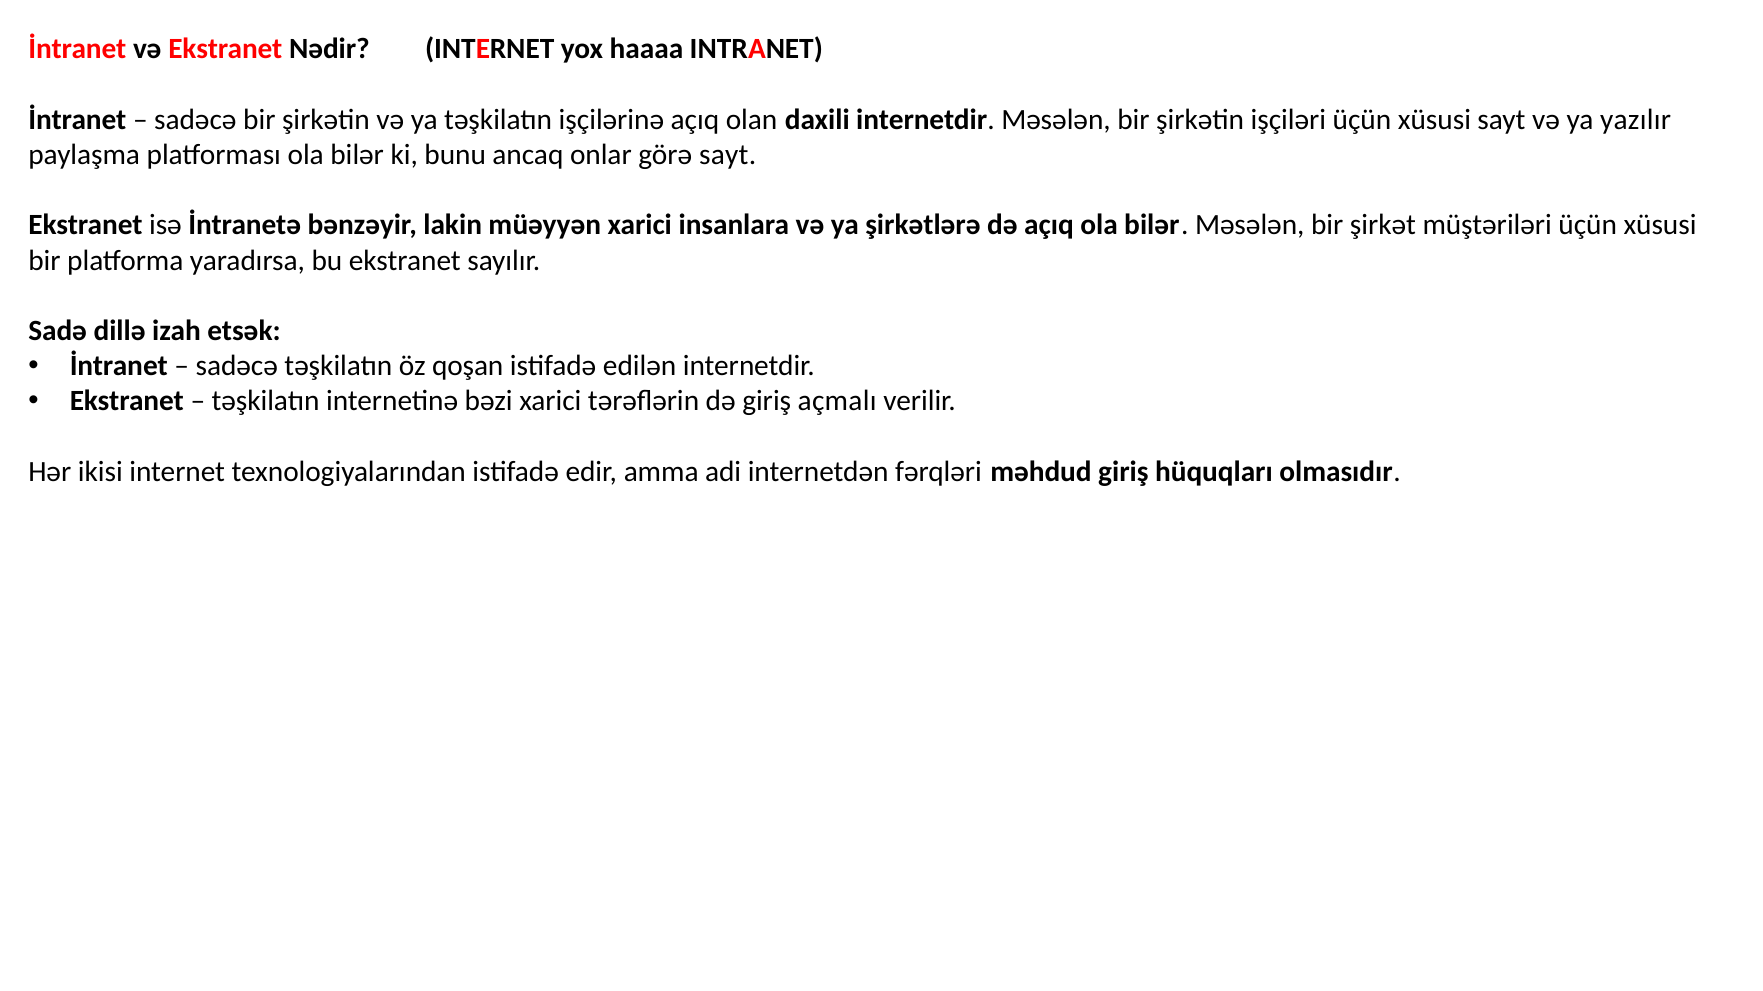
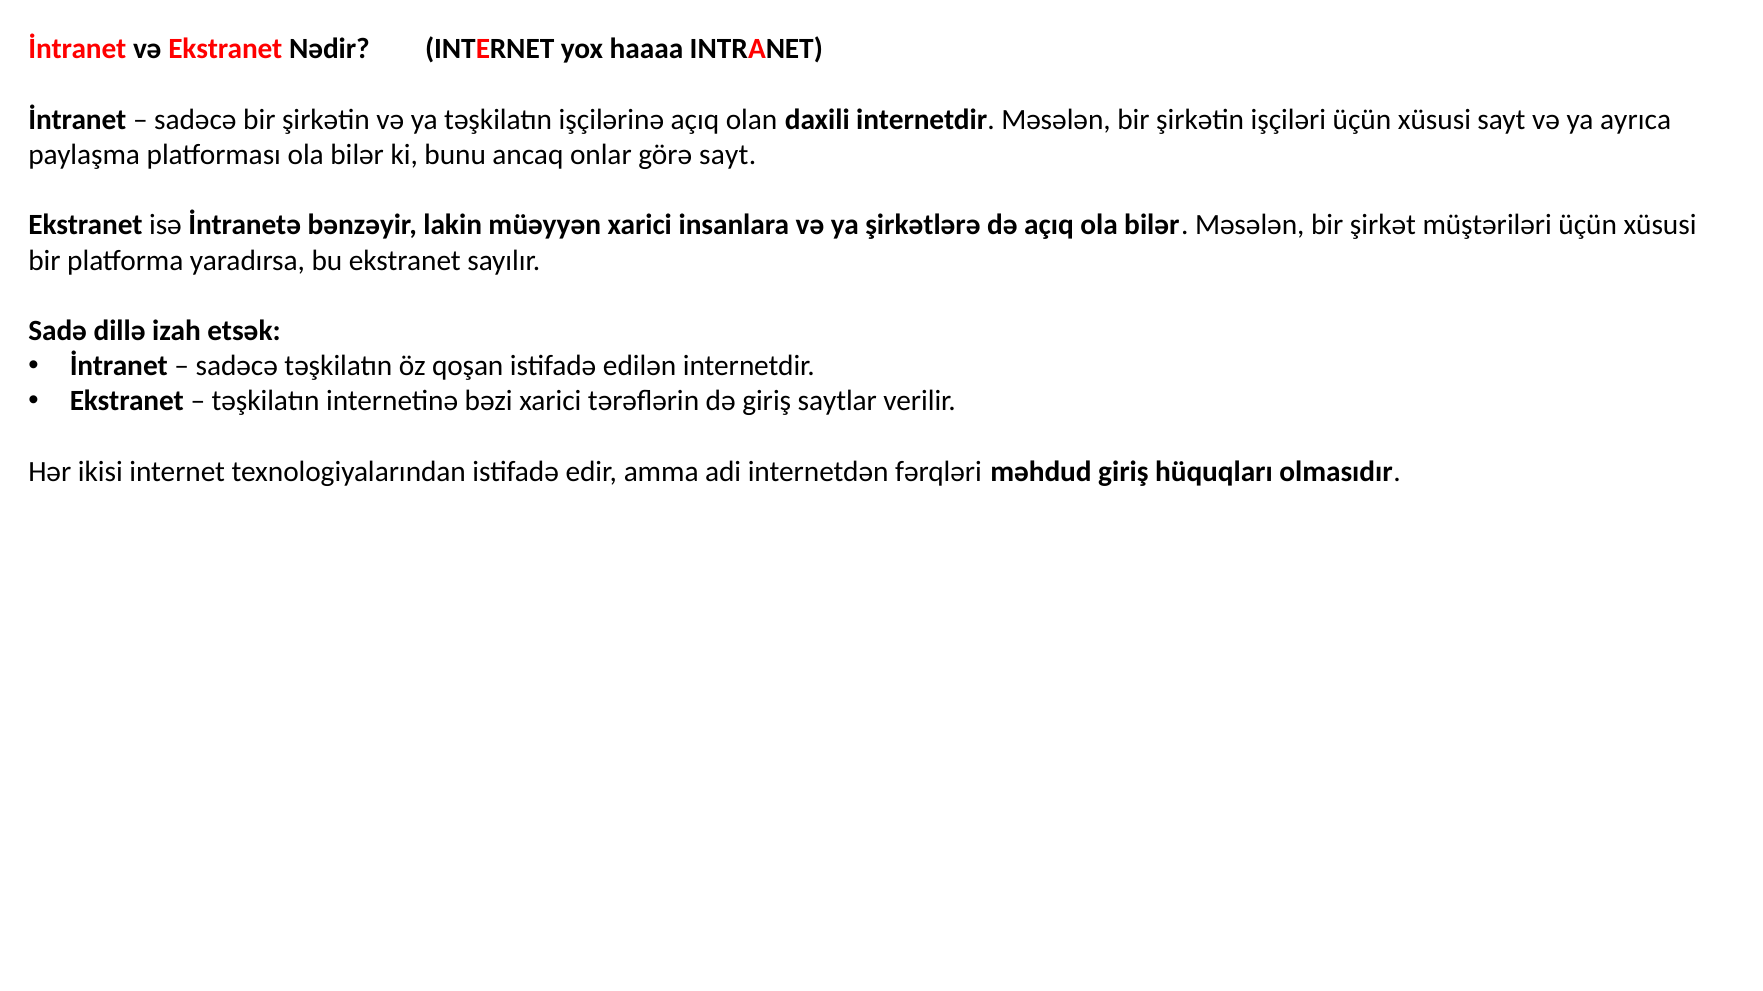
yazılır: yazılır -> ayrıca (1636, 120)
açmalı: açmalı -> saytlar (837, 402)
